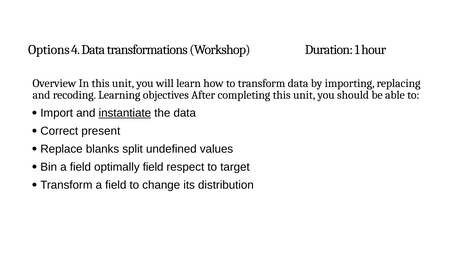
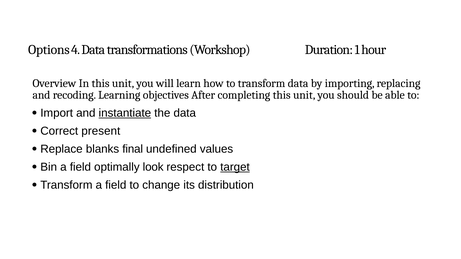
split: split -> final (133, 149)
optimally field: field -> look (153, 167)
target underline: none -> present (235, 167)
